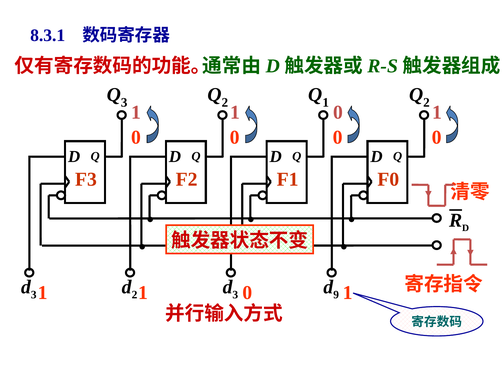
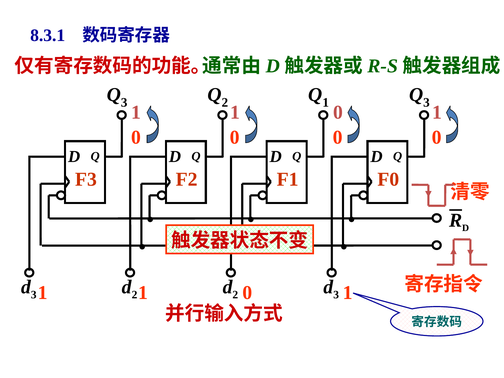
2: 2 -> 3 (426, 103)
3: 3 -> 2 (235, 295)
9: 9 -> 3 (336, 295)
